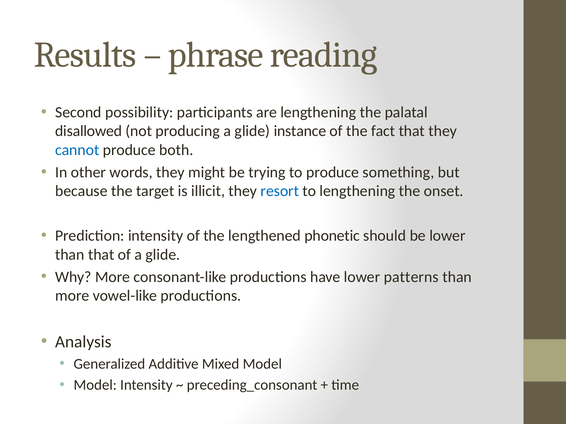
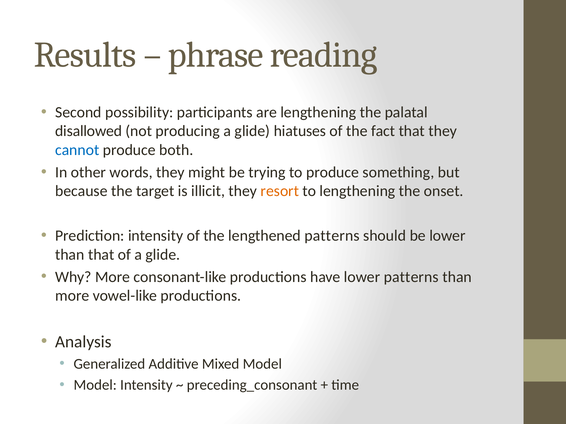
instance: instance -> hiatuses (300, 131)
resort colour: blue -> orange (280, 191)
lengthened phonetic: phonetic -> patterns (332, 236)
